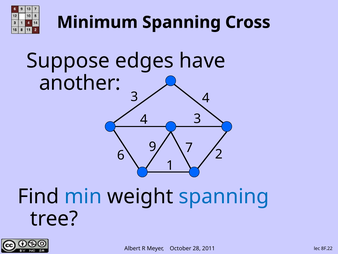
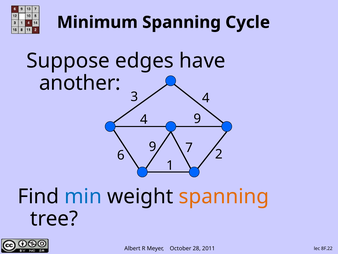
Cross: Cross -> Cycle (248, 22)
4 3: 3 -> 9 (197, 119)
spanning colour: blue -> orange (224, 196)
